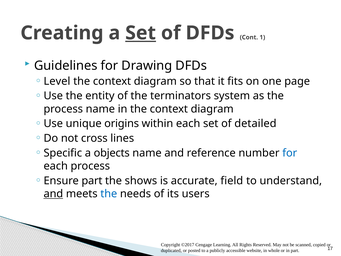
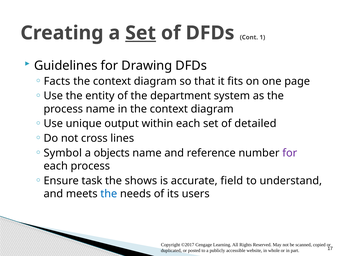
Level: Level -> Facts (57, 81)
terminators: terminators -> department (181, 96)
origins: origins -> output (122, 124)
Specific: Specific -> Symbol (63, 153)
for colour: blue -> purple (290, 153)
Ensure part: part -> task (92, 181)
and underline: present -> none (53, 194)
